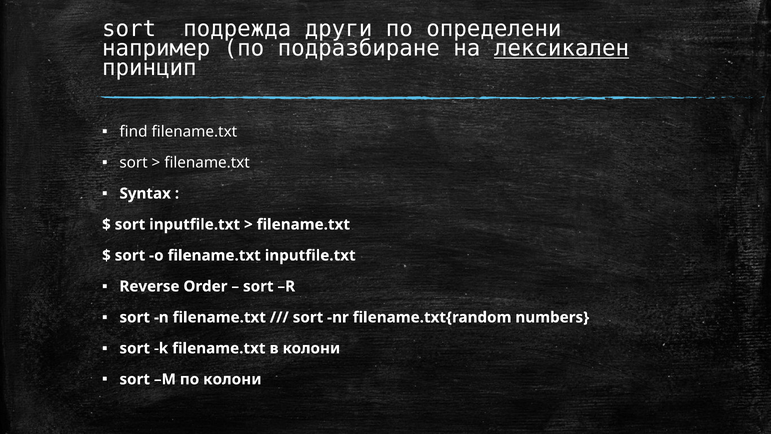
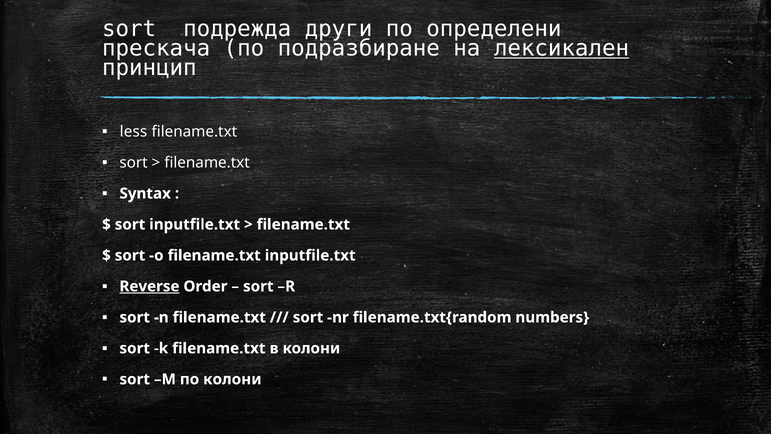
например: например -> прескача (156, 48)
find: find -> less (133, 132)
Reverse underline: none -> present (149, 286)
